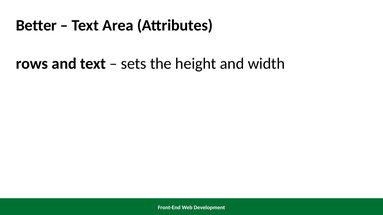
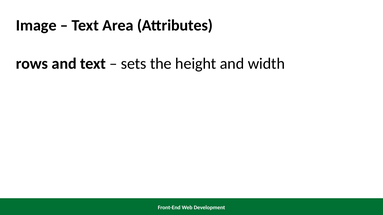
Better: Better -> Image (36, 25)
